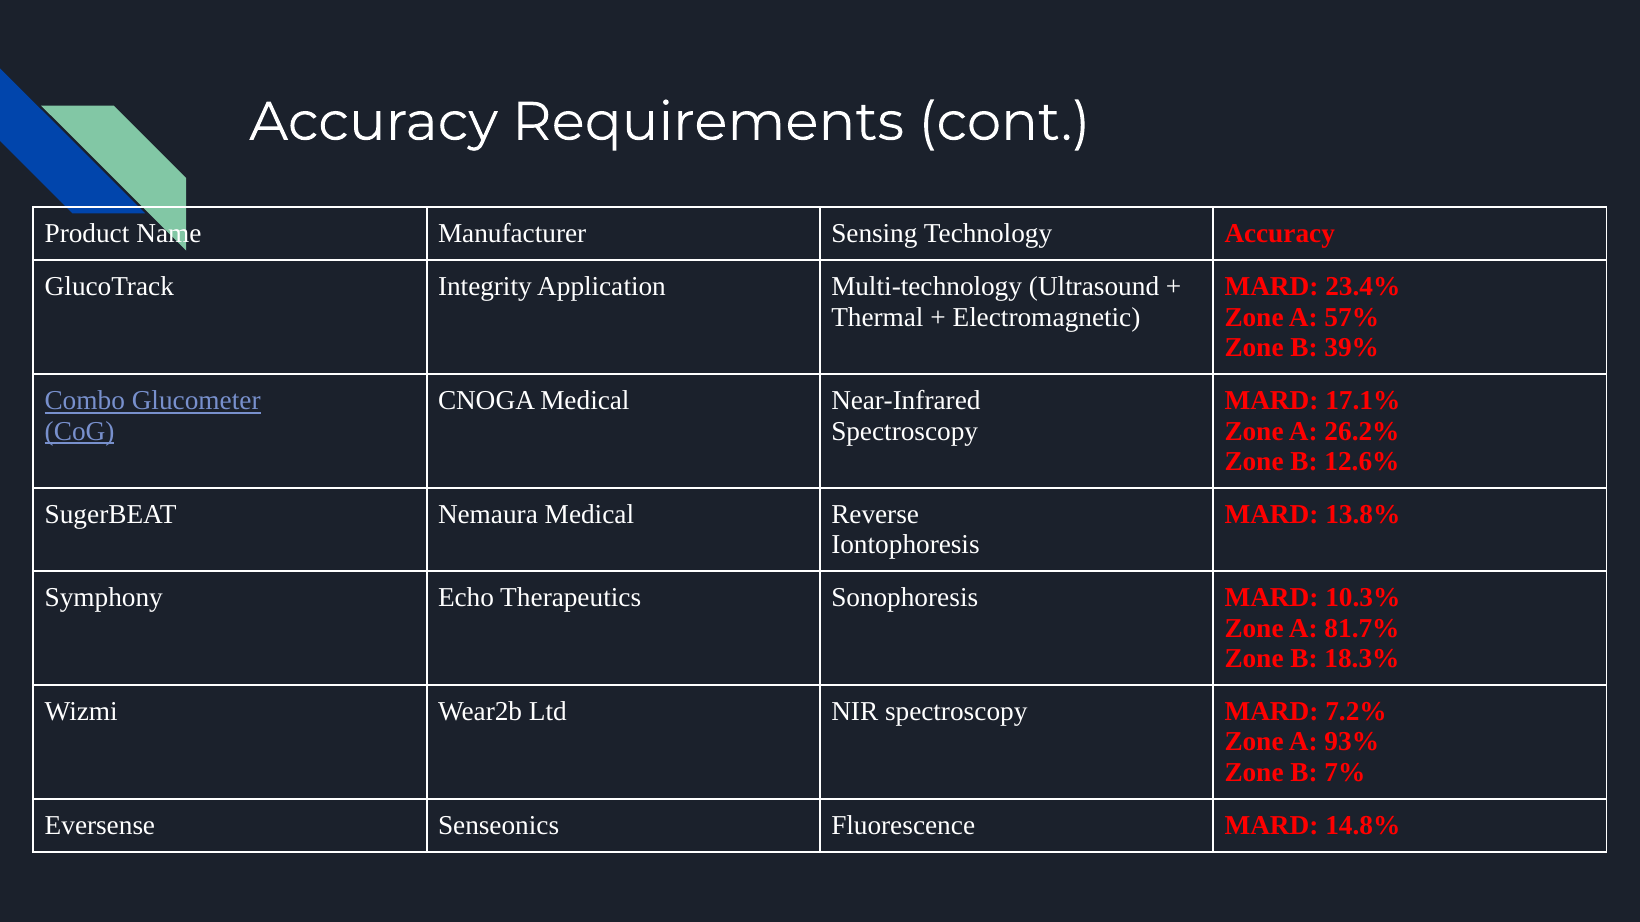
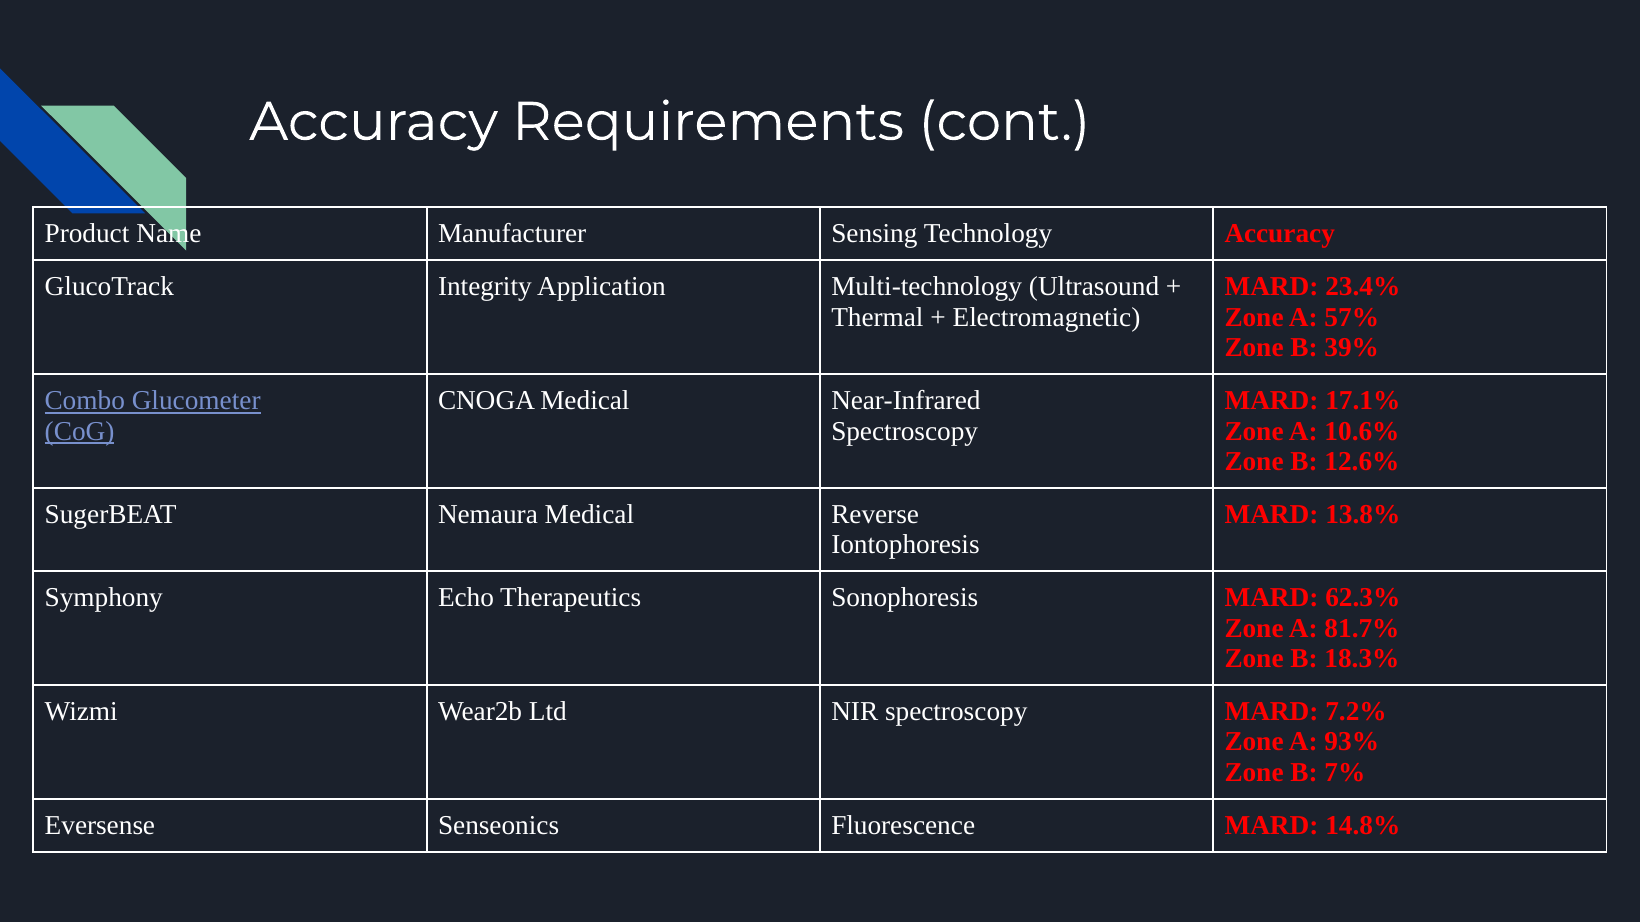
26.2%: 26.2% -> 10.6% (1362, 431)
10.3%: 10.3% -> 62.3% (1363, 598)
